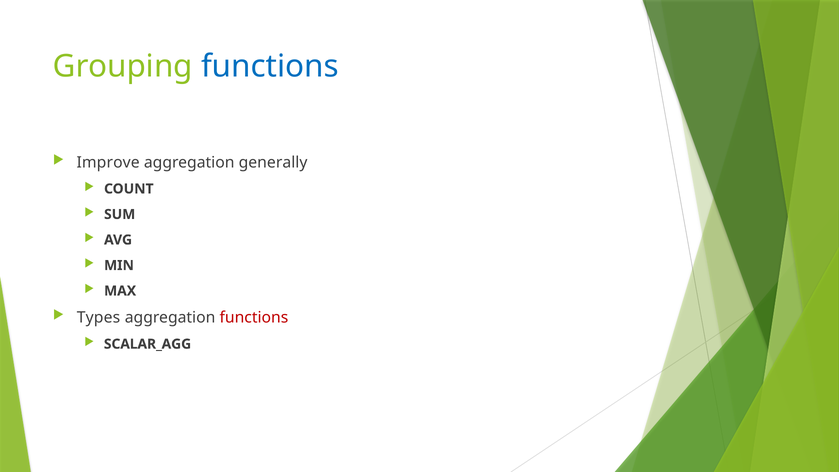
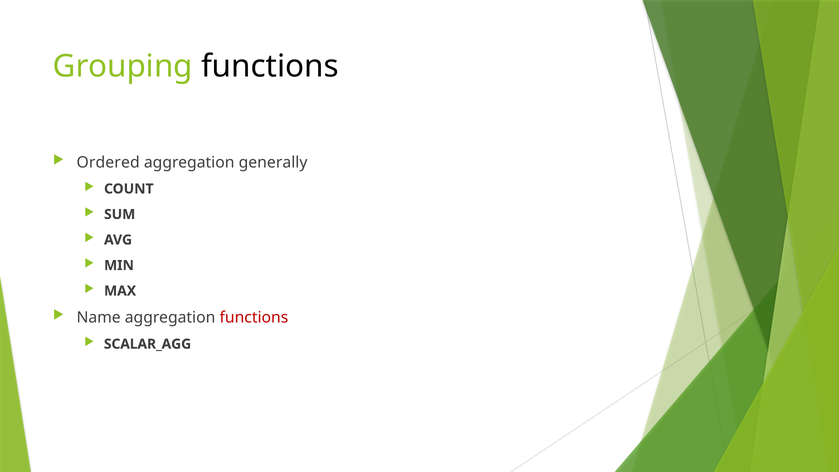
functions colour: blue -> black (270, 66)
Improve: Improve -> Ordered (108, 162)
Types: Types -> Name (99, 318)
